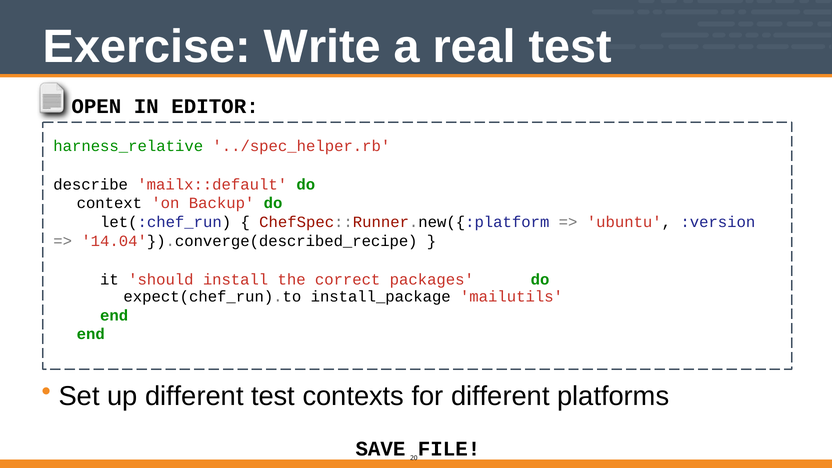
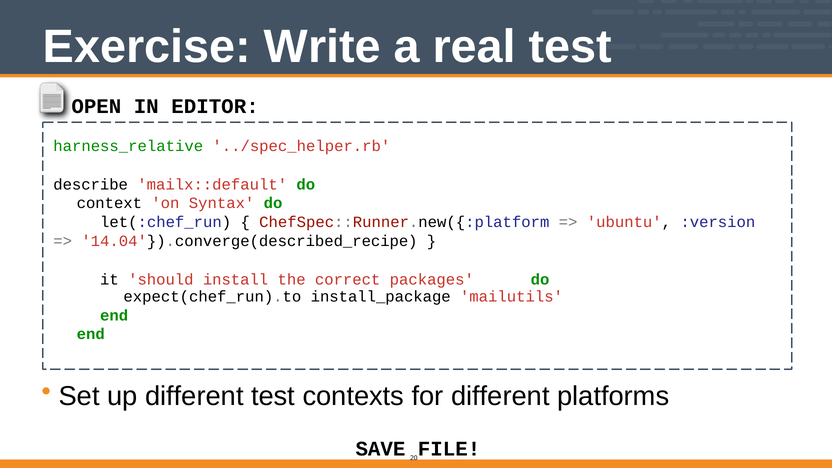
Backup: Backup -> Syntax (222, 203)
